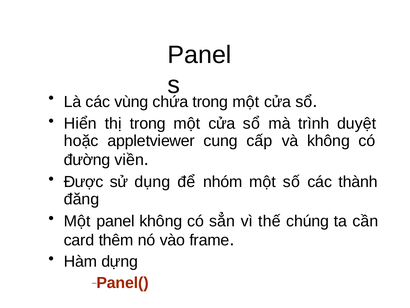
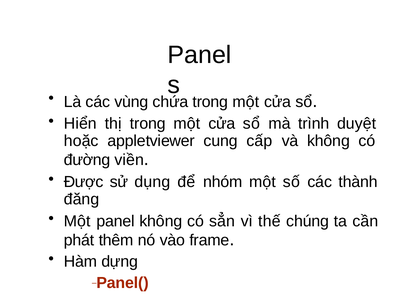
card: card -> phát (79, 240)
